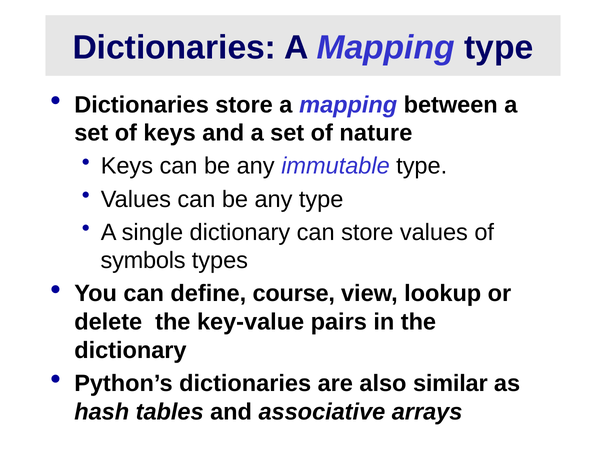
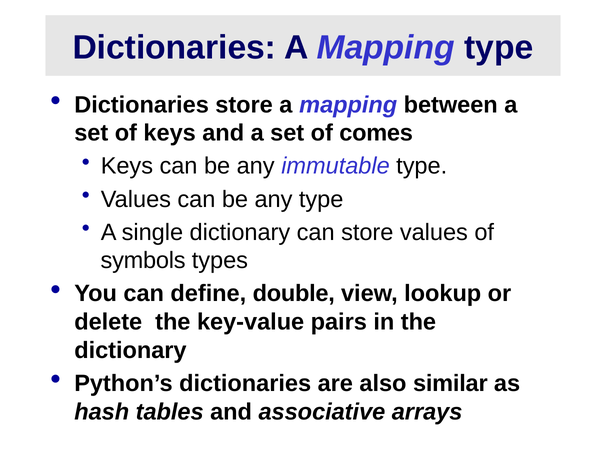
nature: nature -> comes (376, 133)
course: course -> double (294, 293)
